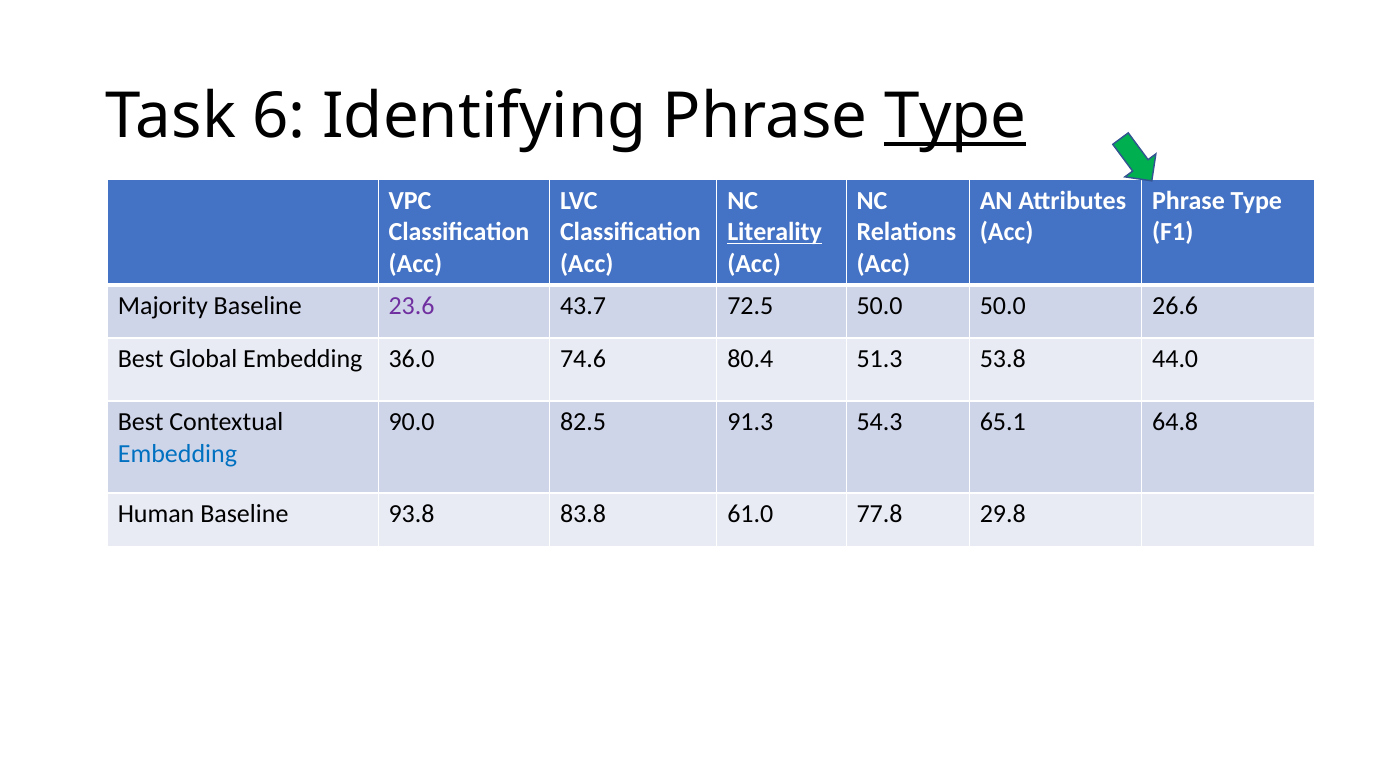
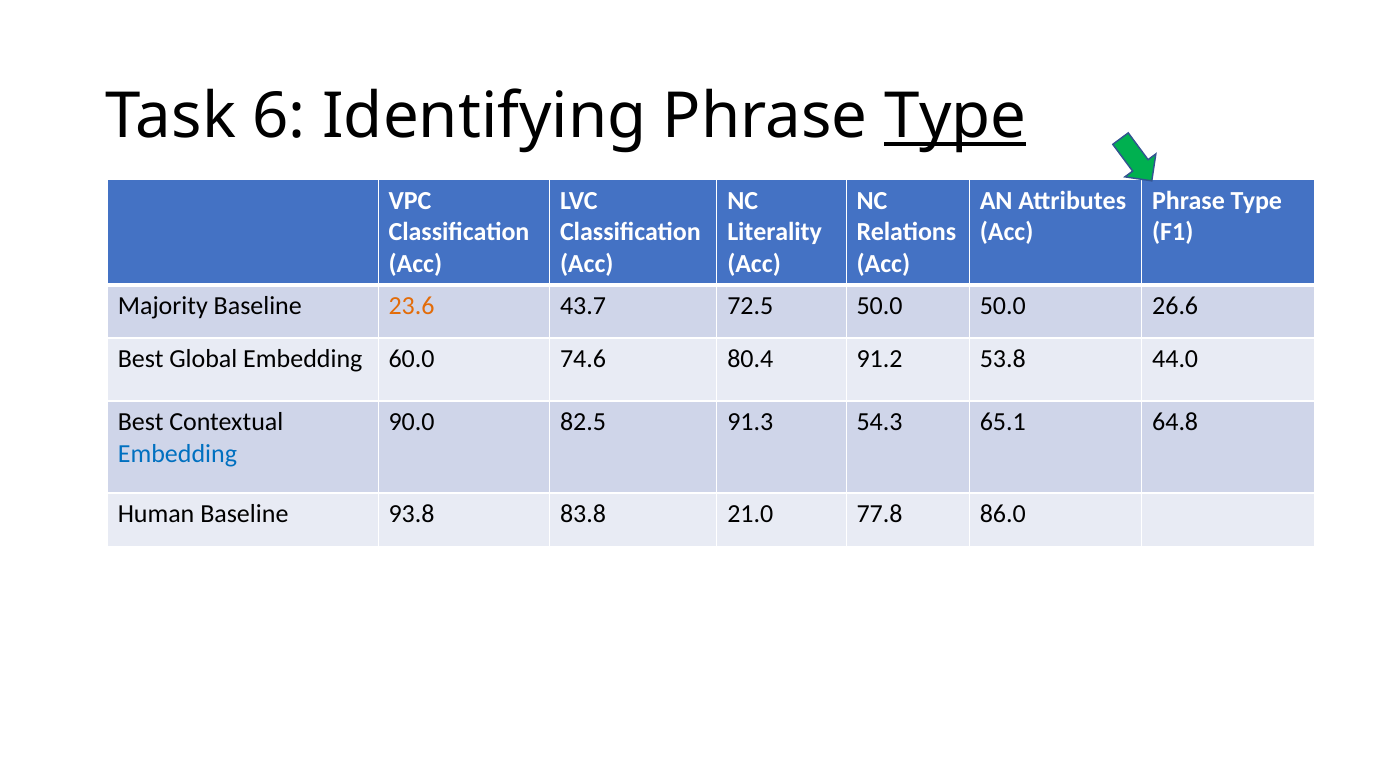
Literality underline: present -> none (775, 232)
23.6 colour: purple -> orange (412, 306)
36.0: 36.0 -> 60.0 (412, 359)
51.3: 51.3 -> 91.2 (880, 359)
61.0: 61.0 -> 21.0 (750, 514)
29.8: 29.8 -> 86.0 (1003, 514)
